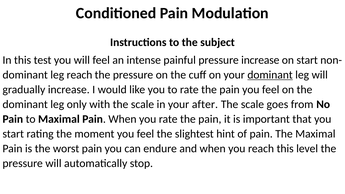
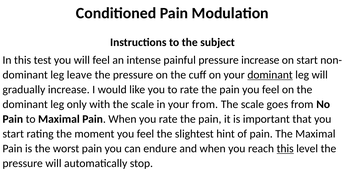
leg reach: reach -> leave (79, 75)
your after: after -> from (205, 104)
this underline: none -> present (285, 149)
